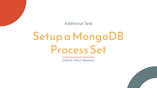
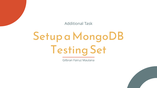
Process: Process -> Testing (69, 50)
